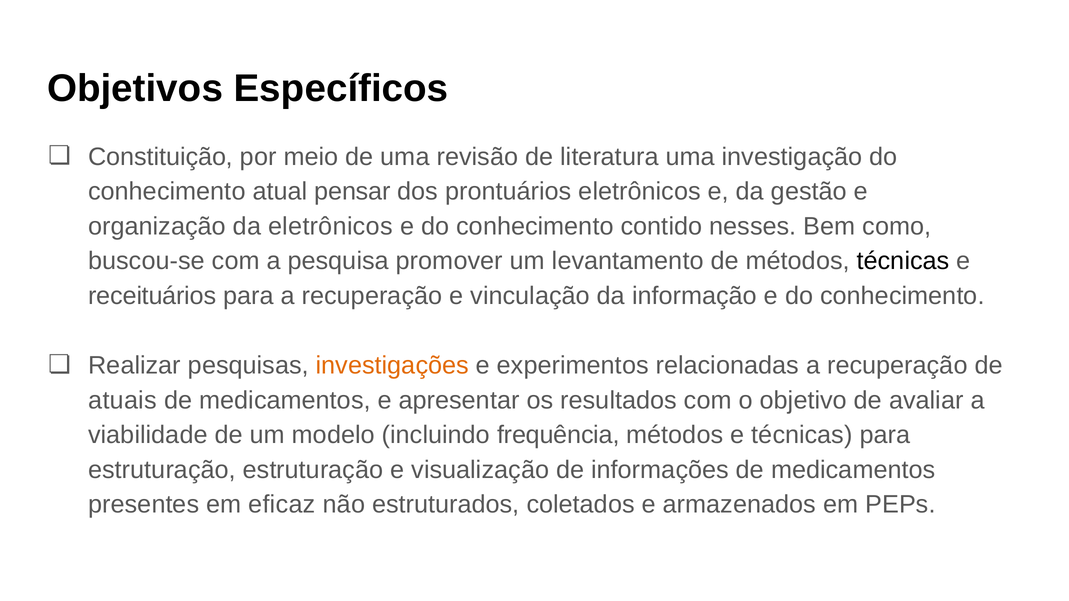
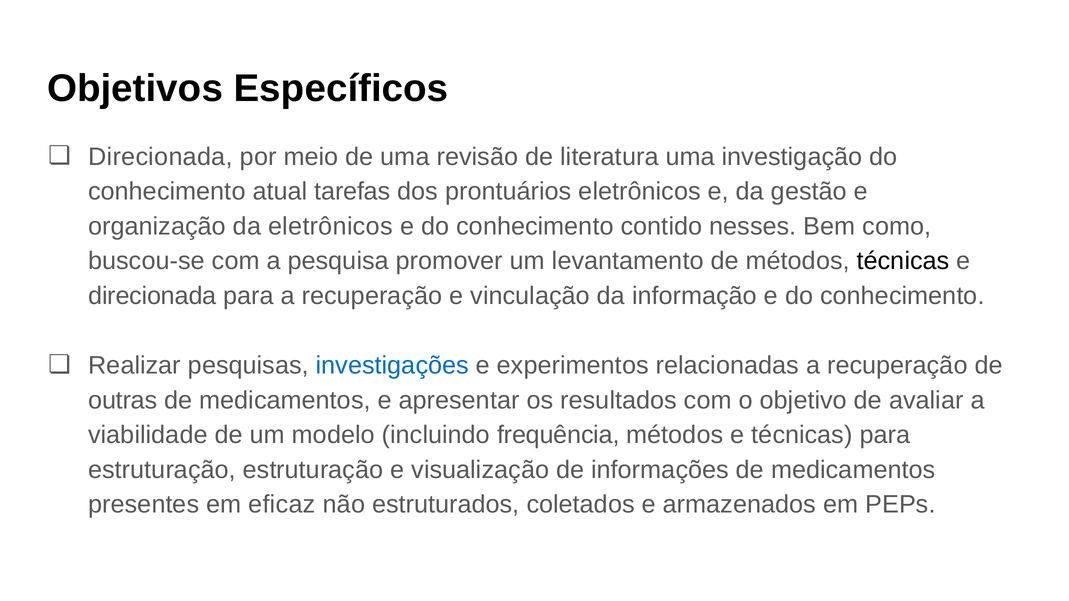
Constituição: Constituição -> Direcionada (160, 157)
pensar: pensar -> tarefas (352, 192)
receituários: receituários -> direcionada (152, 296)
investigações colour: orange -> blue (392, 366)
atuais: atuais -> outras (123, 400)
